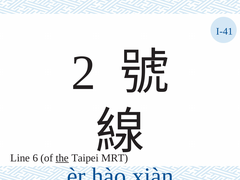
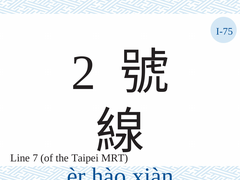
I-41: I-41 -> I-75 (224, 31)
6: 6 -> 7 (35, 158)
the underline: present -> none (62, 158)
